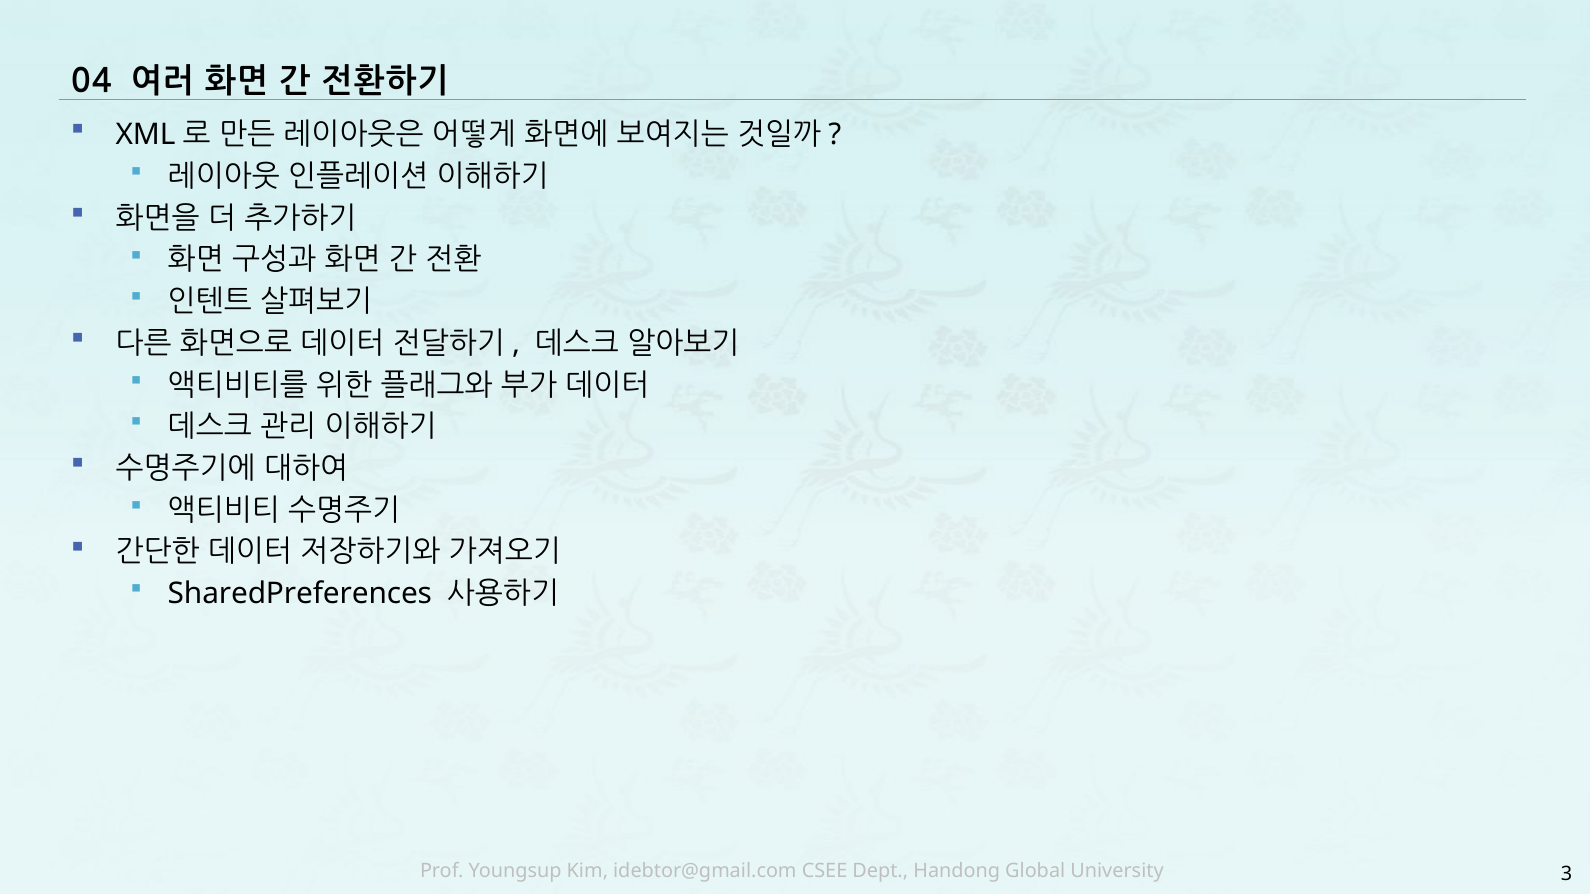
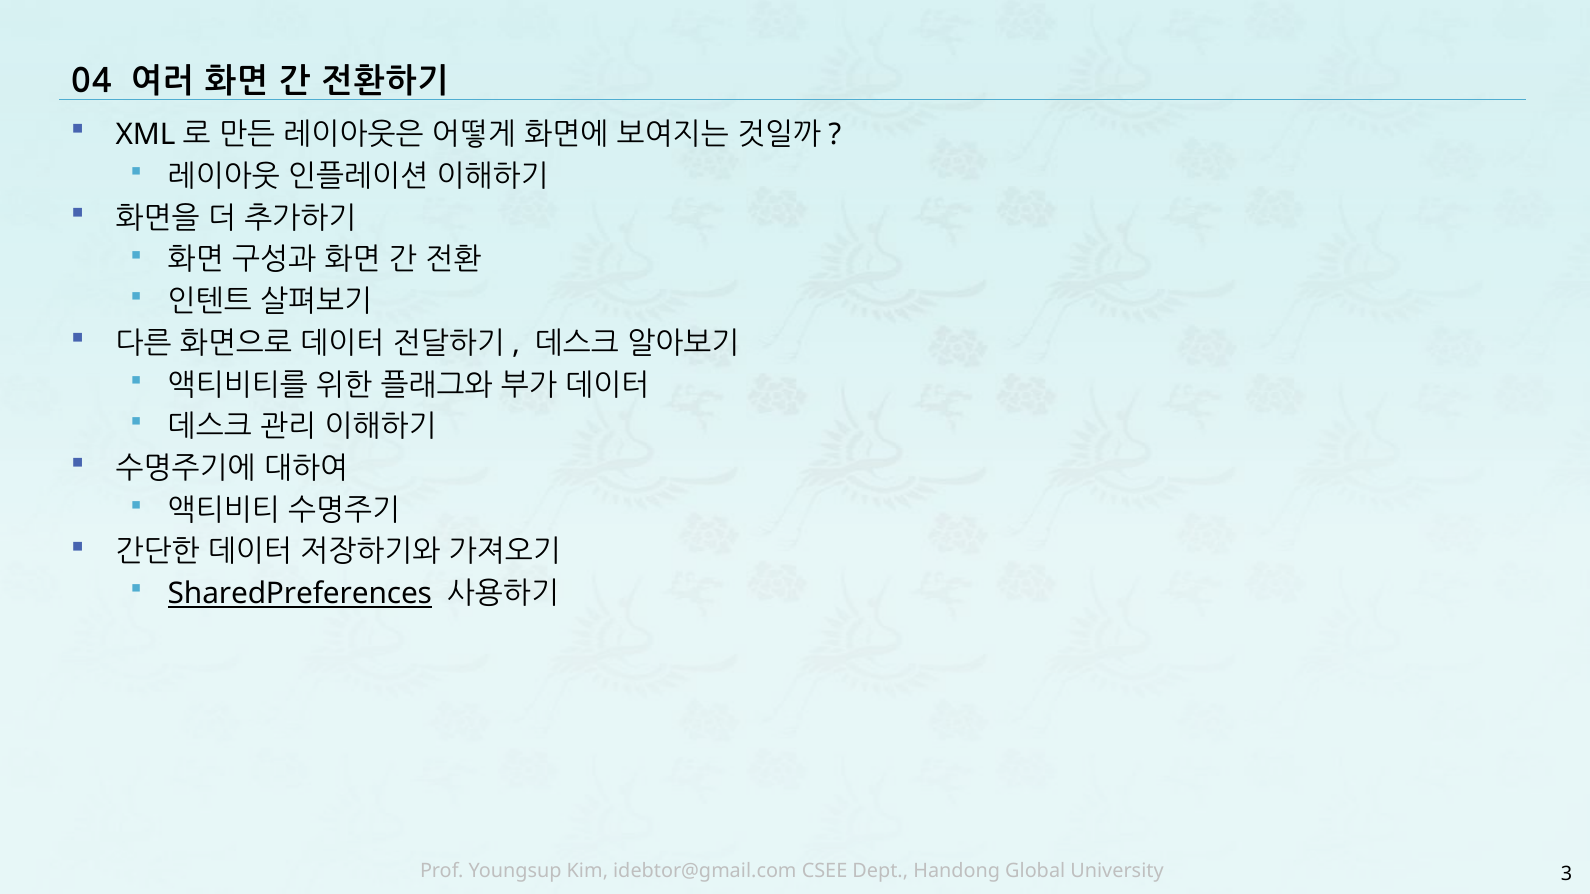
SharedPreferences underline: none -> present (300, 594)
